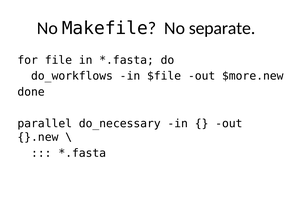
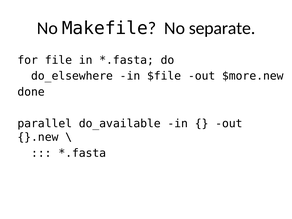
do_workflows: do_workflows -> do_elsewhere (72, 76)
do_necessary: do_necessary -> do_available (120, 124)
